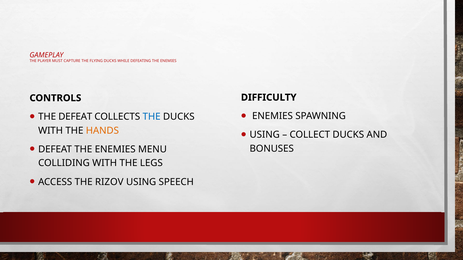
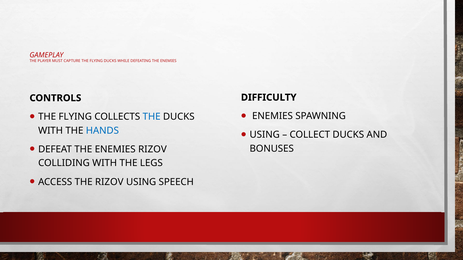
DEFEAT: DEFEAT -> FLYING (75, 117)
HANDS colour: orange -> blue (102, 131)
ENEMIES MENU: MENU -> RIZOV (152, 150)
